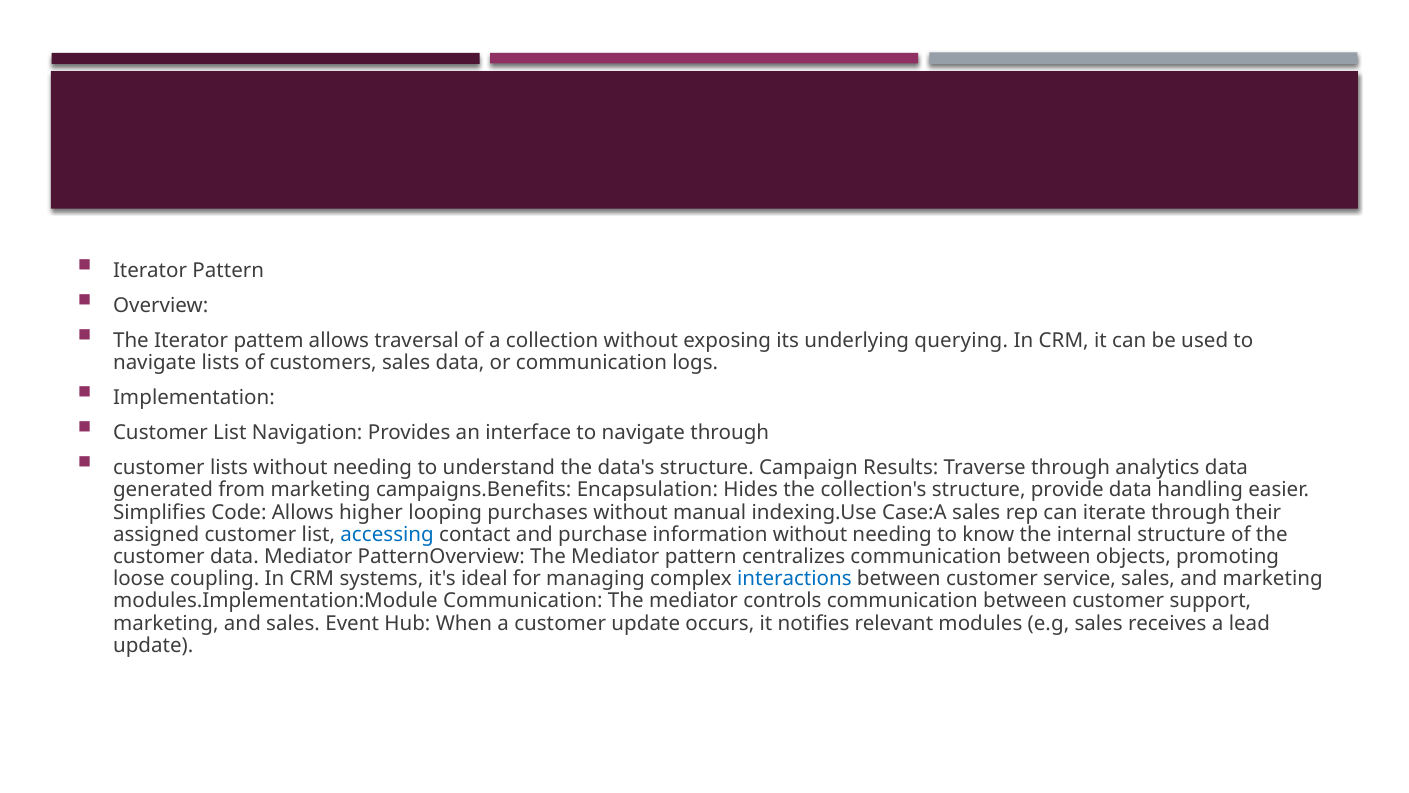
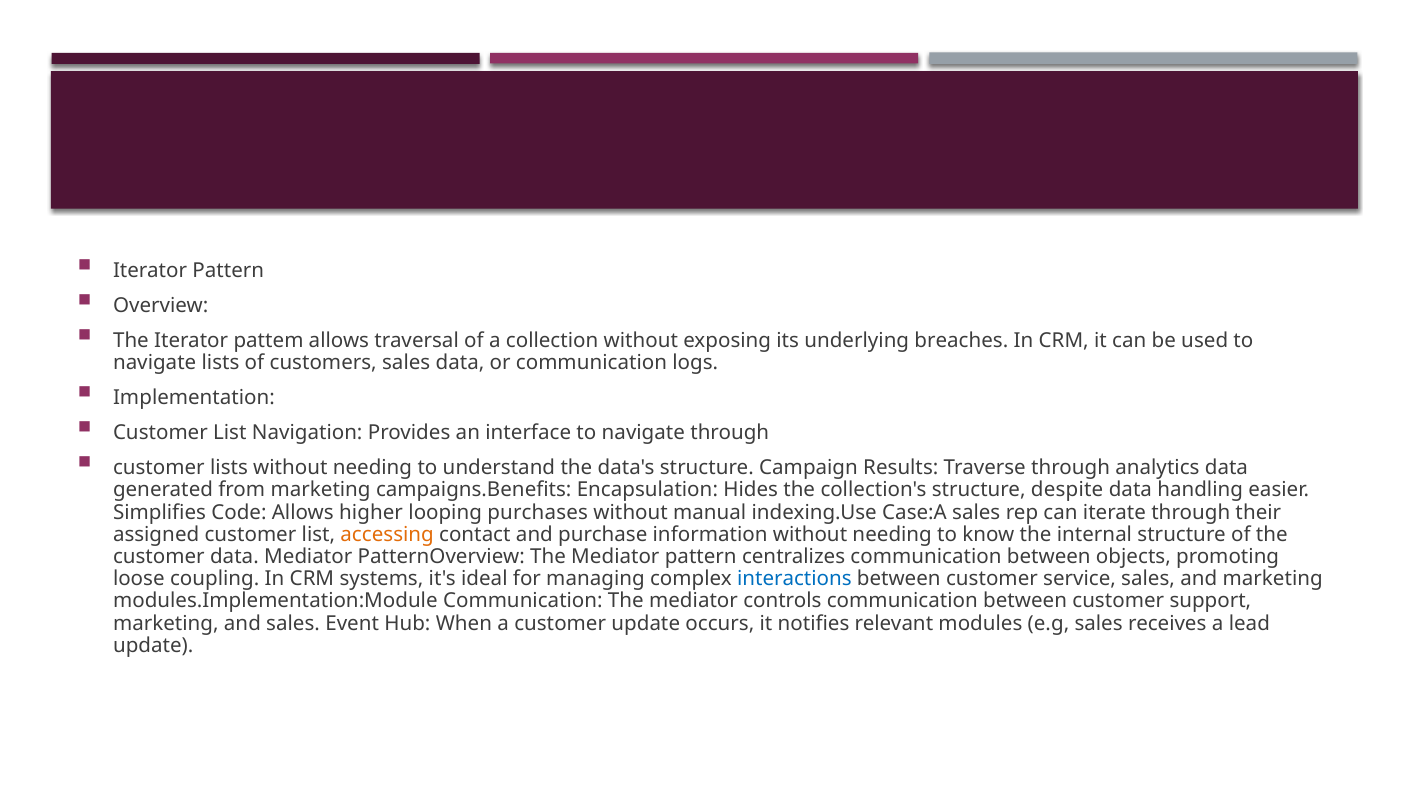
querying: querying -> breaches (961, 341)
provide: provide -> despite (1067, 490)
accessing colour: blue -> orange (387, 534)
